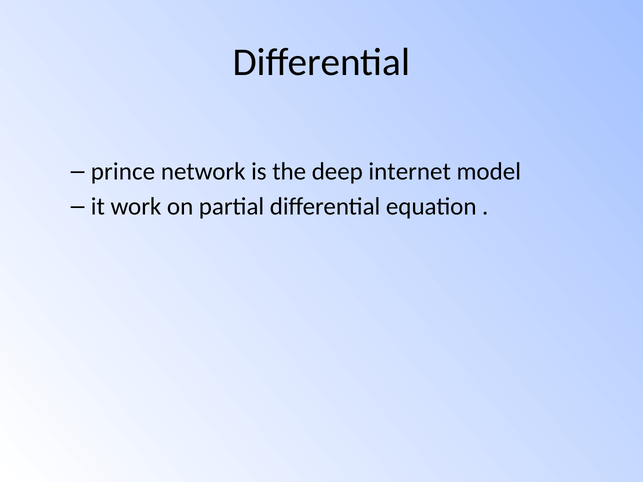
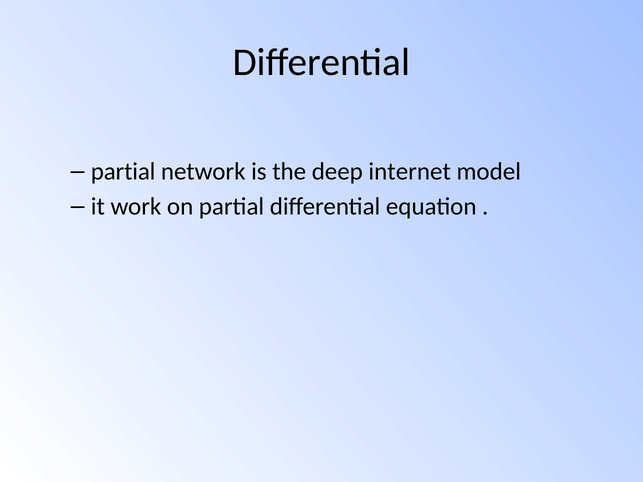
prince: prince -> partial (123, 172)
